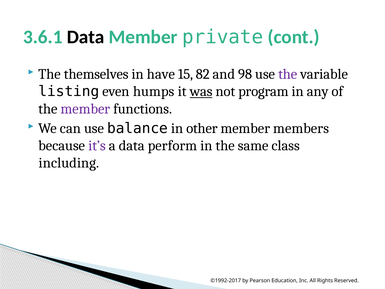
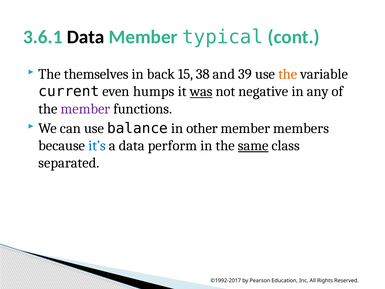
private: private -> typical (223, 37)
have: have -> back (161, 74)
82: 82 -> 38 (203, 74)
98: 98 -> 39 (245, 74)
the colour: purple -> orange (288, 74)
listing: listing -> current (69, 91)
program: program -> negative (263, 91)
it’s colour: purple -> blue (97, 145)
same underline: none -> present (253, 145)
including: including -> separated (69, 163)
